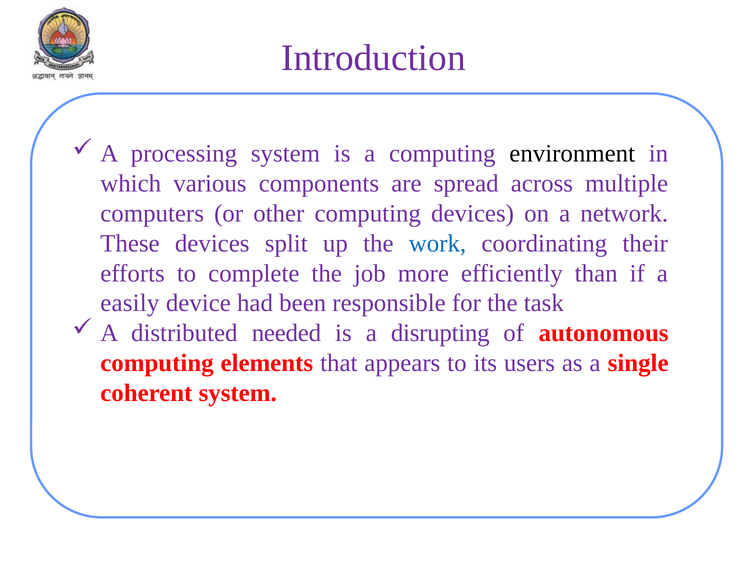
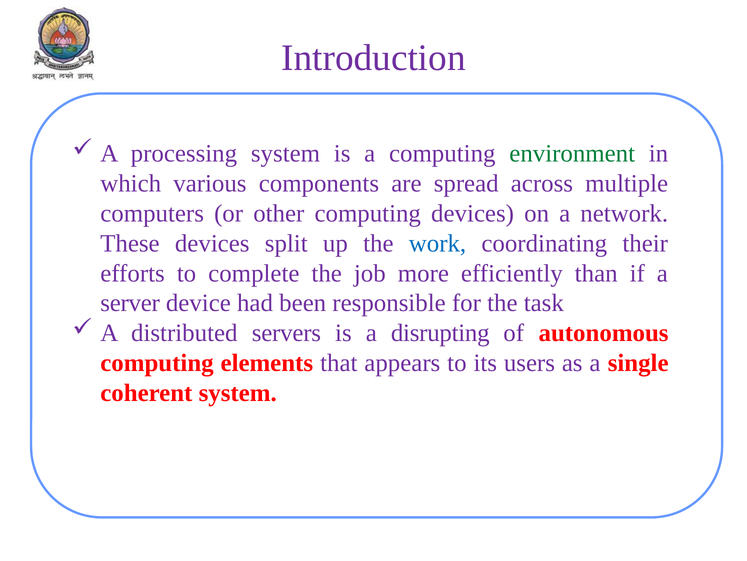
environment colour: black -> green (572, 153)
easily: easily -> server (130, 303)
needed: needed -> servers (286, 333)
